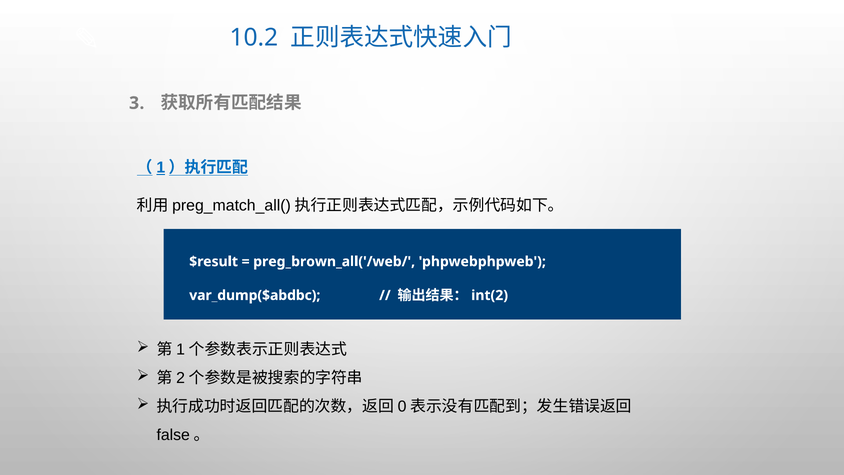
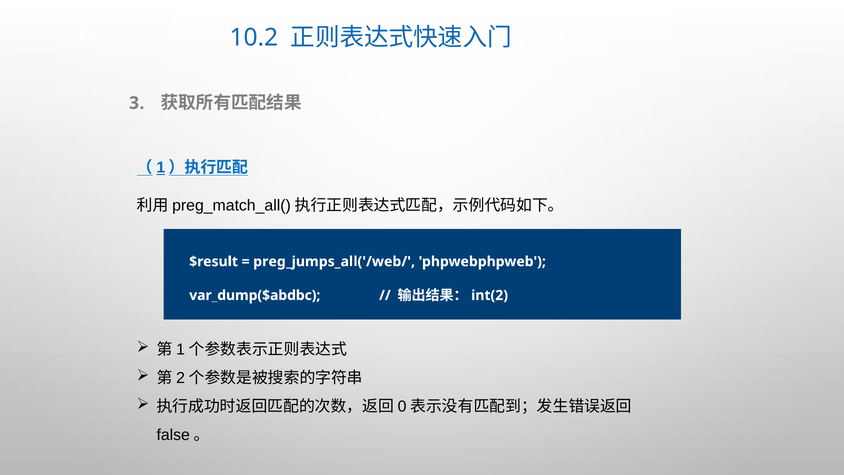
preg_brown_all('/web/: preg_brown_all('/web/ -> preg_jumps_all('/web/ (334, 261)
